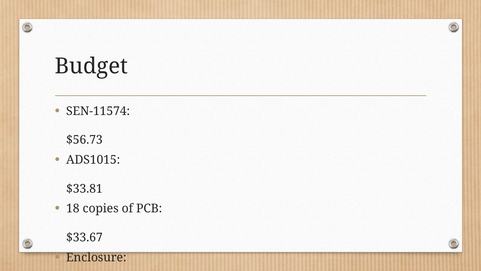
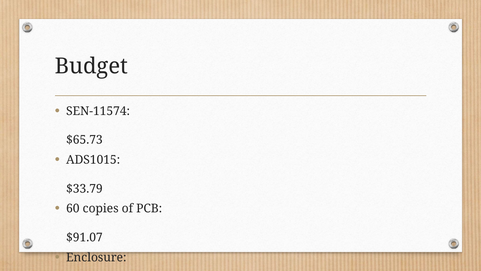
$56.73: $56.73 -> $65.73 (84, 140)
$33.81: $33.81 -> $33.79 (84, 188)
18: 18 -> 60 (73, 208)
$33.67: $33.67 -> $91.07 (84, 237)
